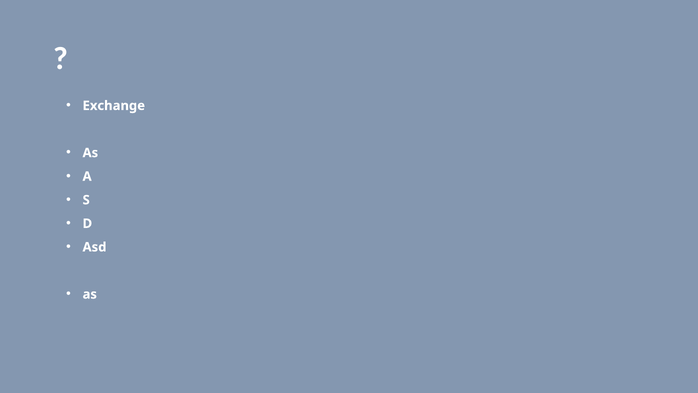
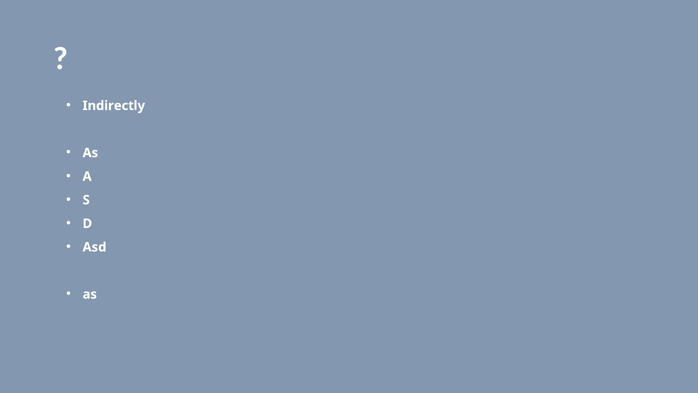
Exchange: Exchange -> Indirectly (114, 106)
